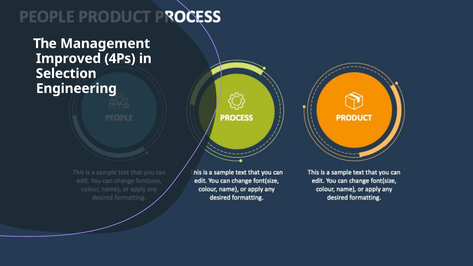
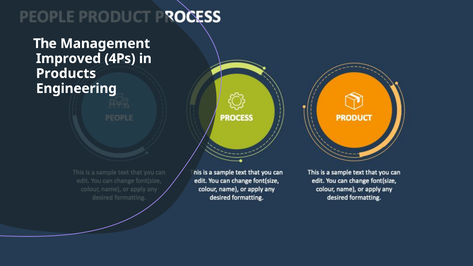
Selection: Selection -> Products (66, 74)
